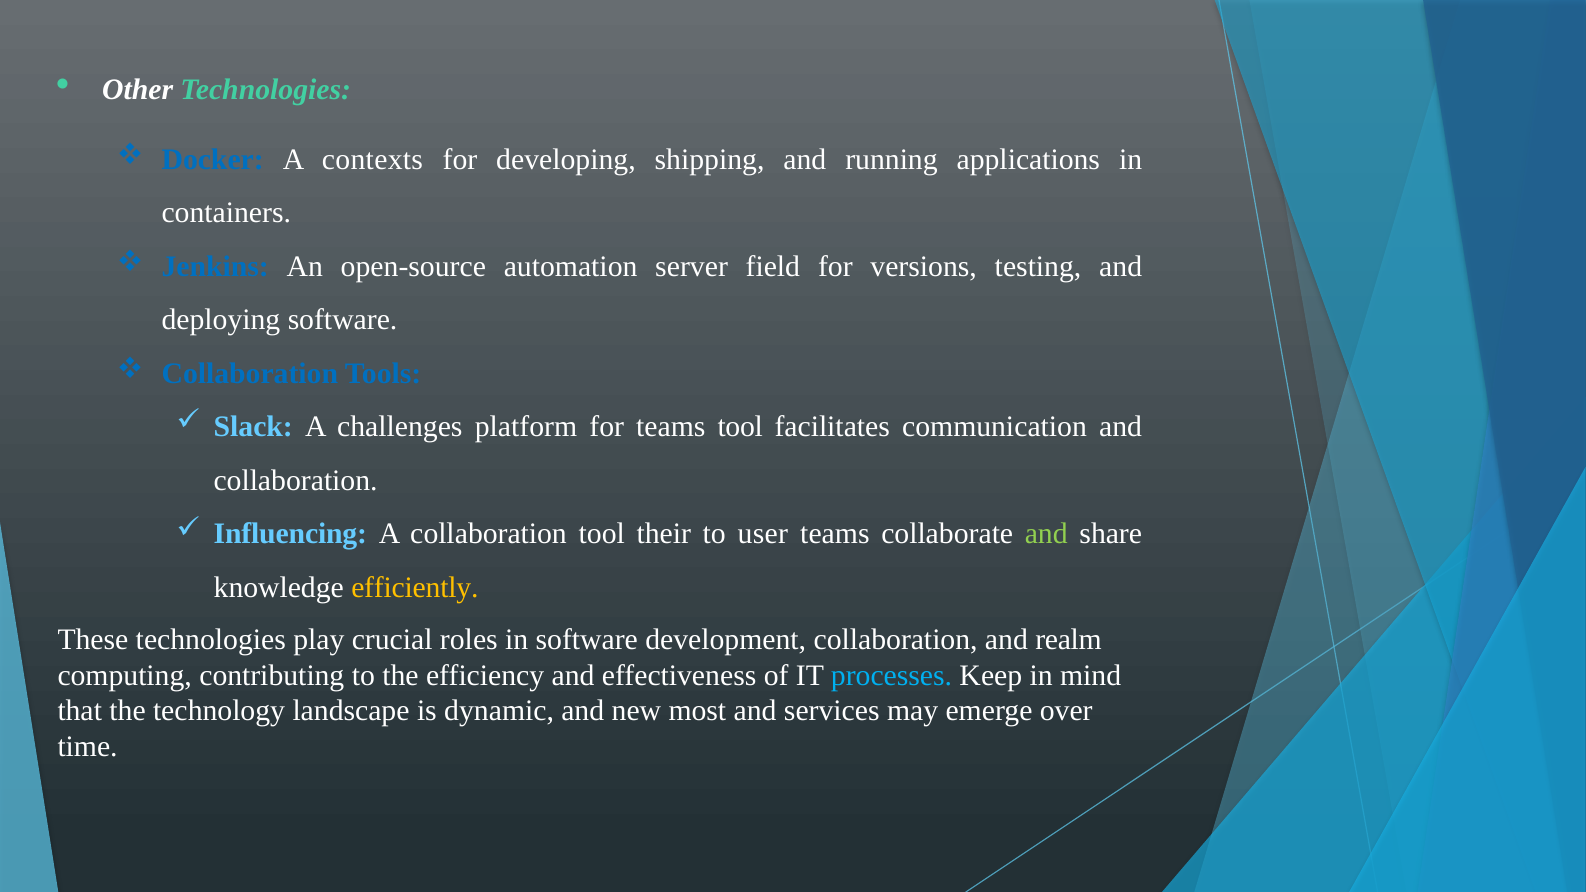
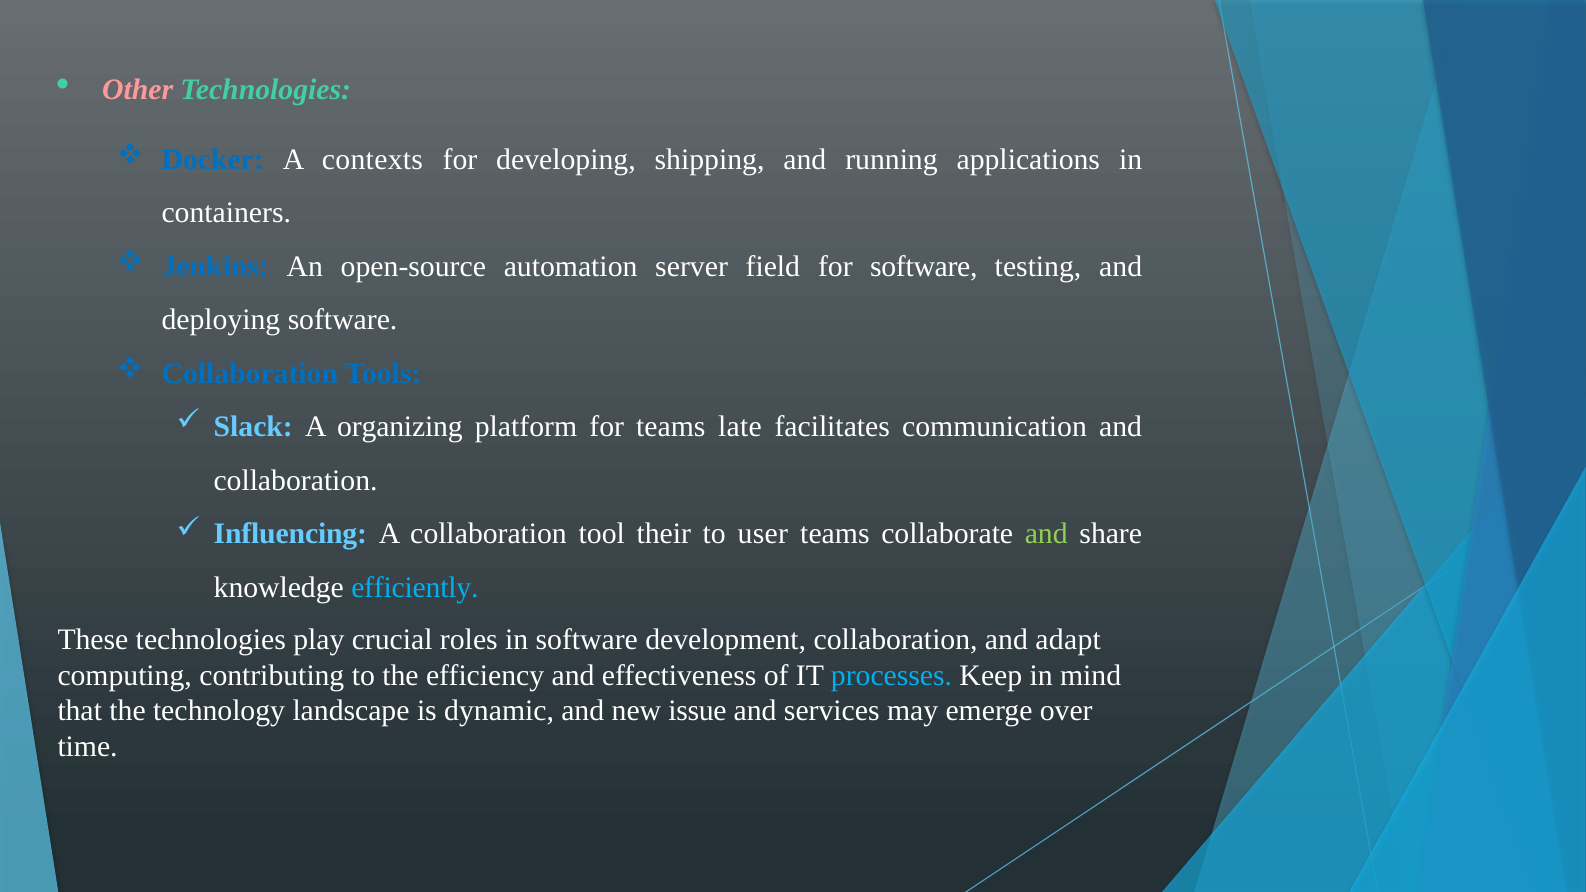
Other colour: white -> pink (138, 89)
for versions: versions -> software (924, 267)
challenges: challenges -> organizing (400, 427)
teams tool: tool -> late (740, 427)
efficiently colour: yellow -> light blue (415, 588)
realm: realm -> adapt (1068, 640)
most: most -> issue (697, 711)
